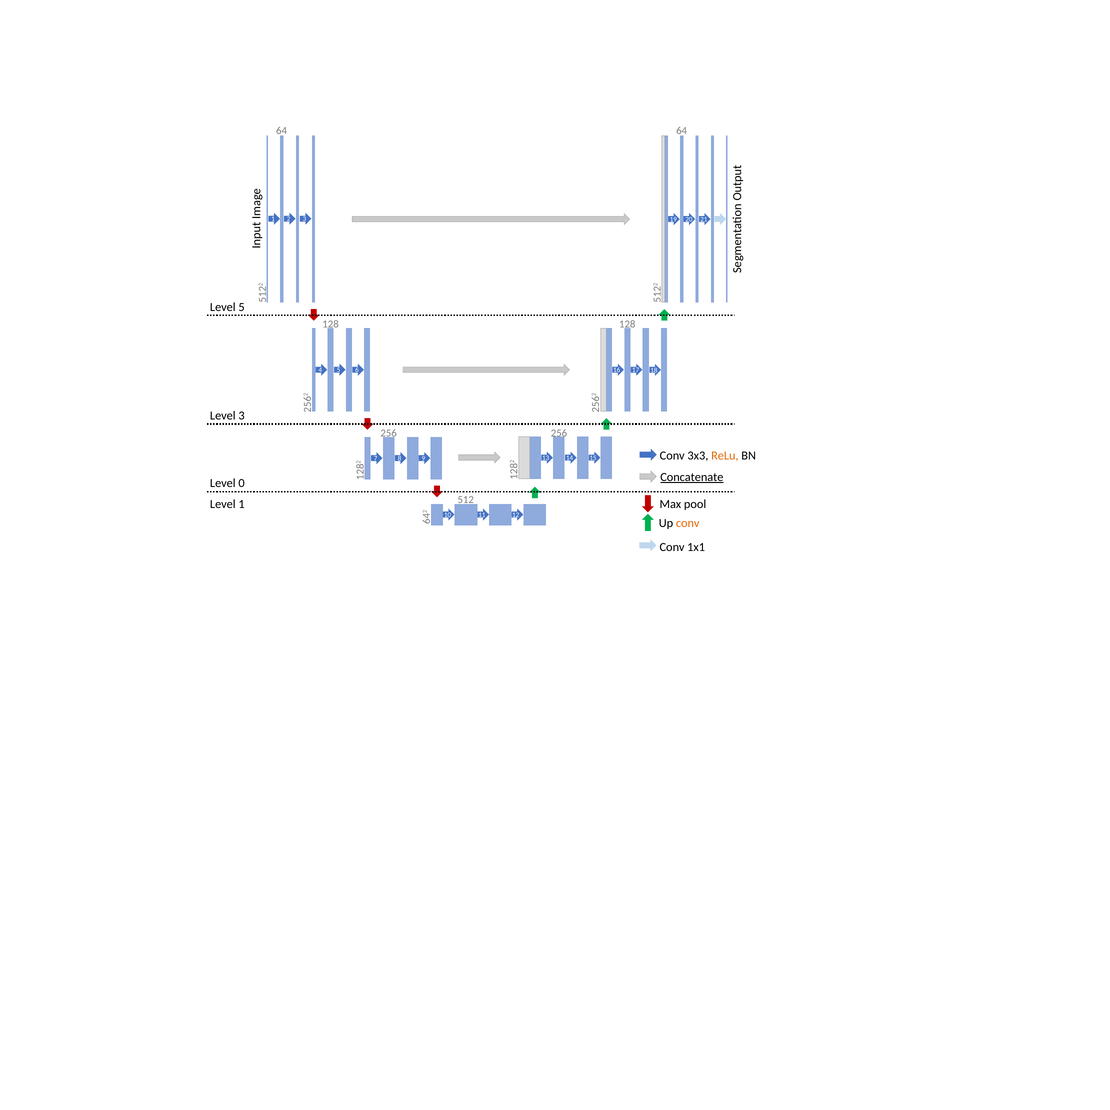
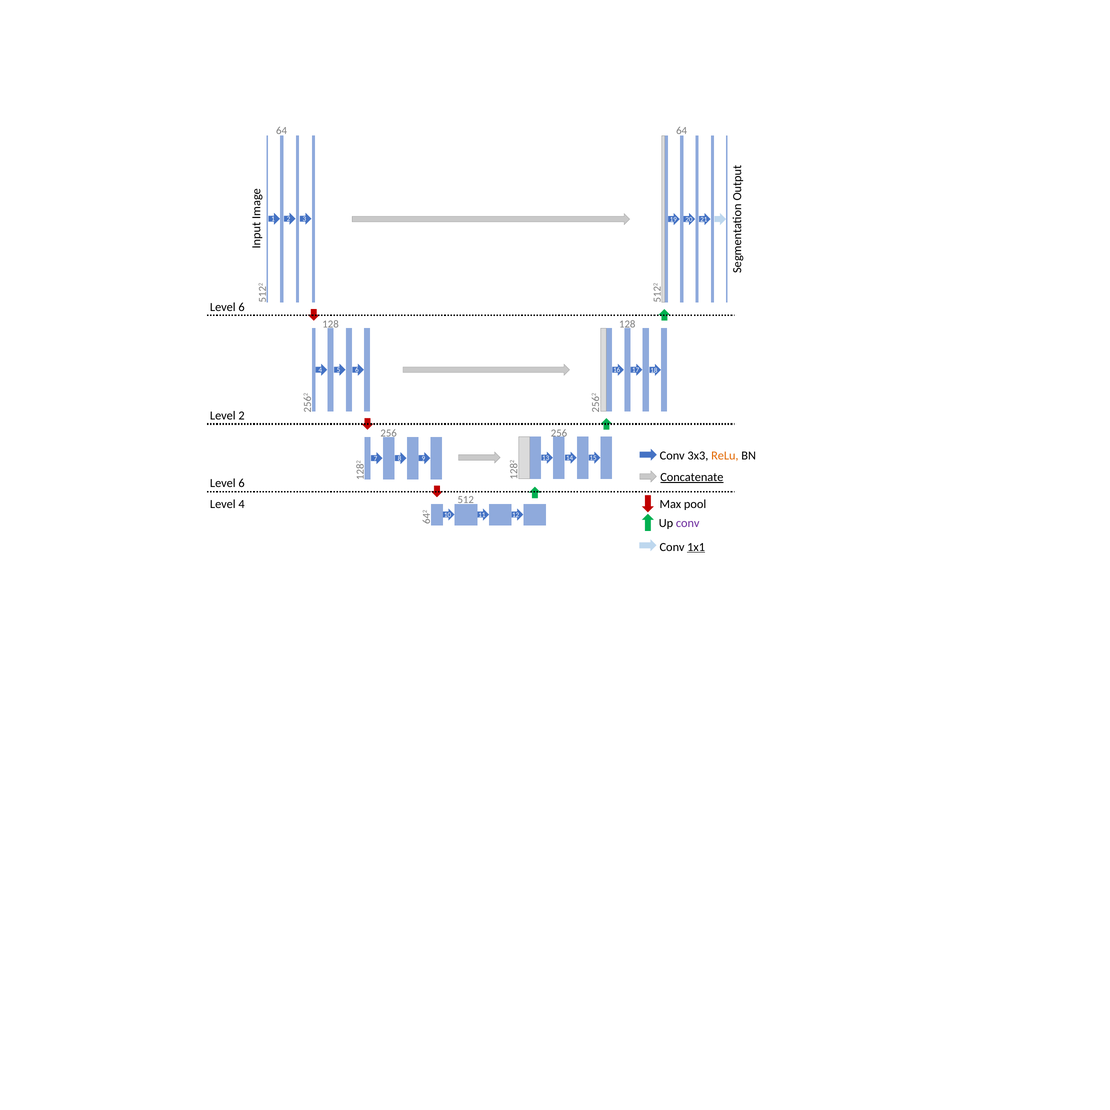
5: 5 -> 6 (242, 307)
Level 3: 3 -> 2 (242, 416)
0: 0 -> 6 (242, 483)
Level 1: 1 -> 4 (242, 504)
conv colour: orange -> purple (688, 523)
1x1 underline: none -> present (696, 547)
